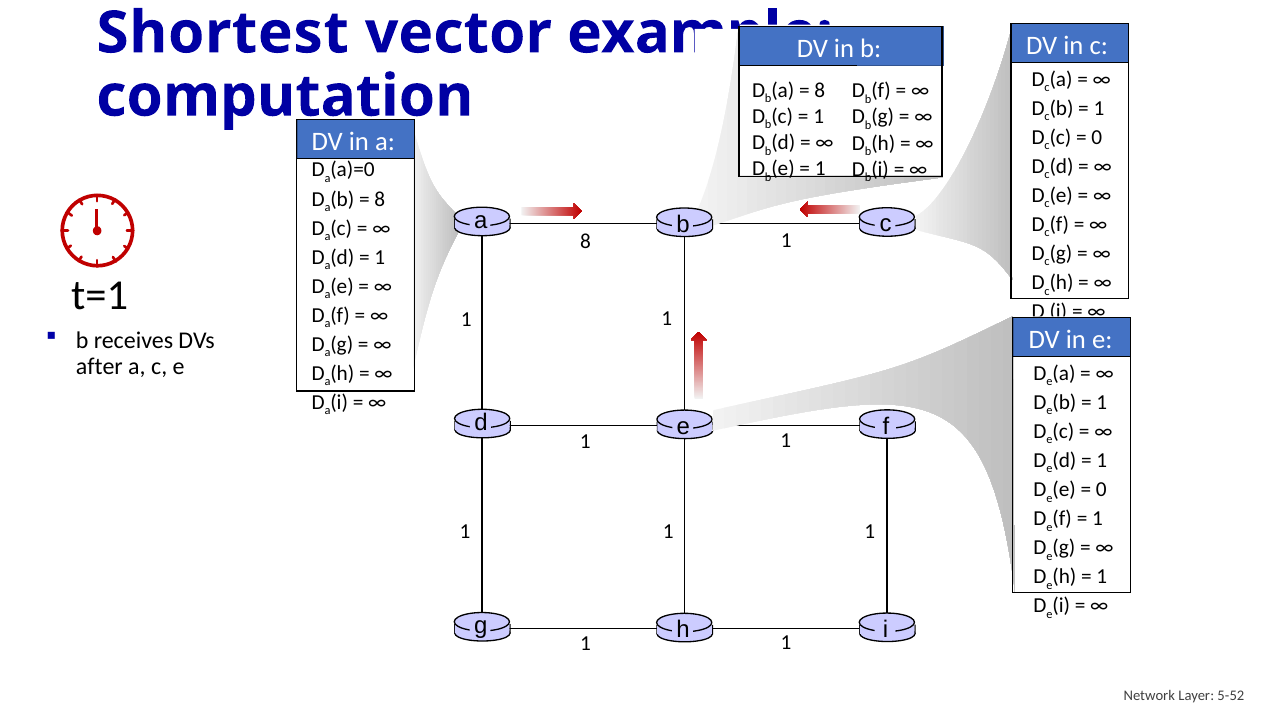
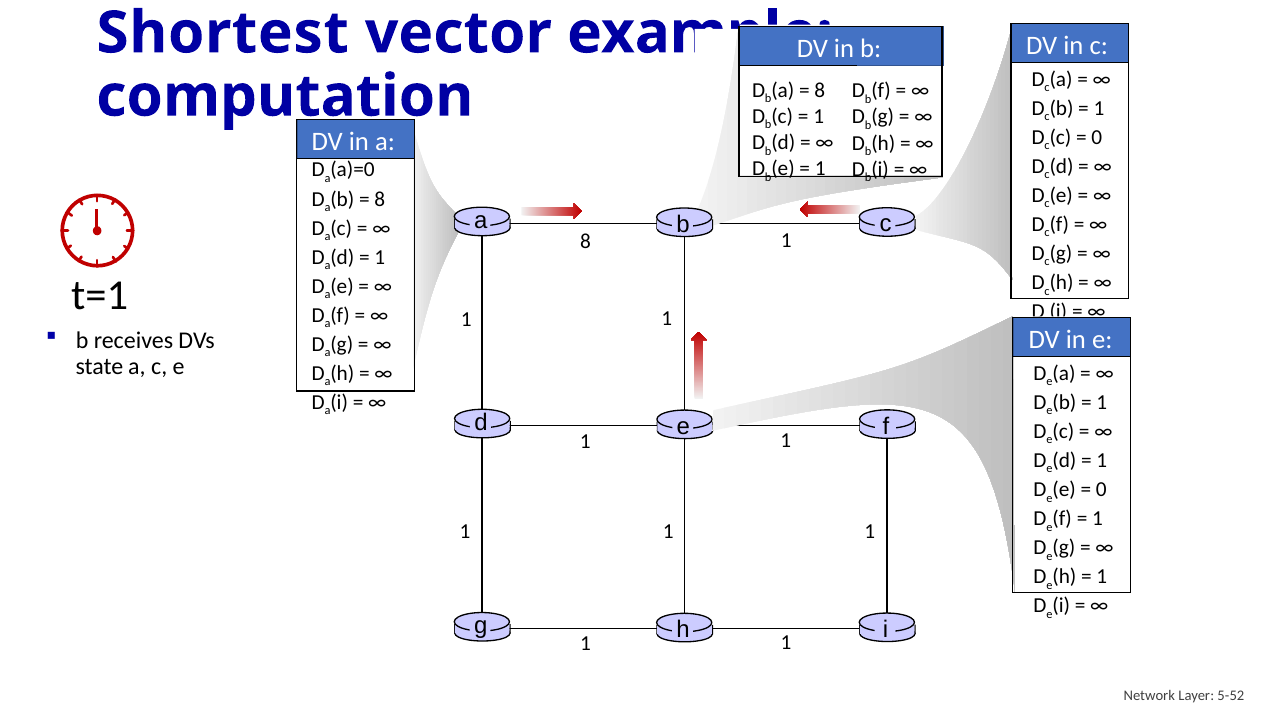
after: after -> state (99, 366)
